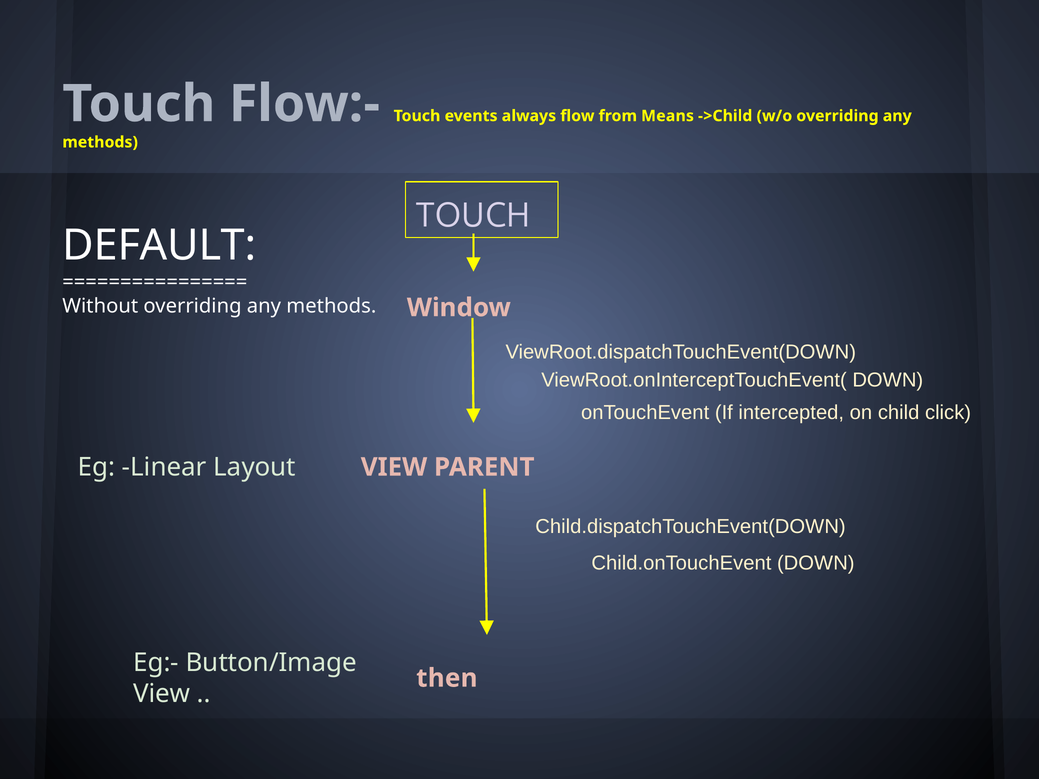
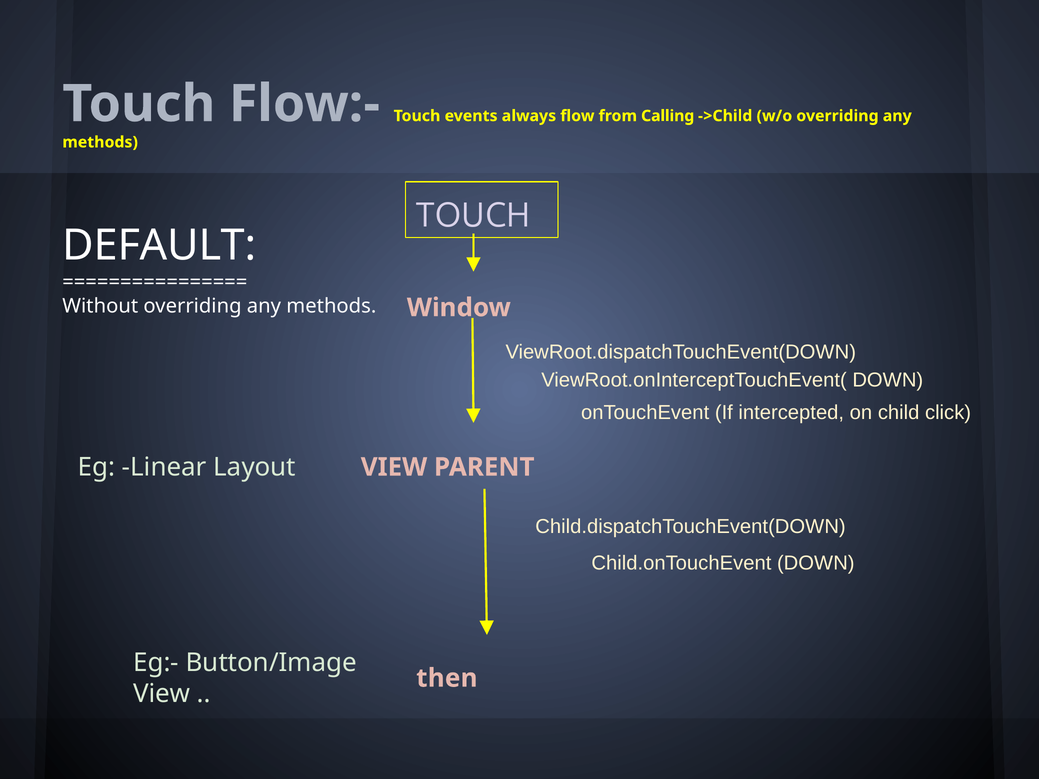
Means: Means -> Calling (668, 116)
